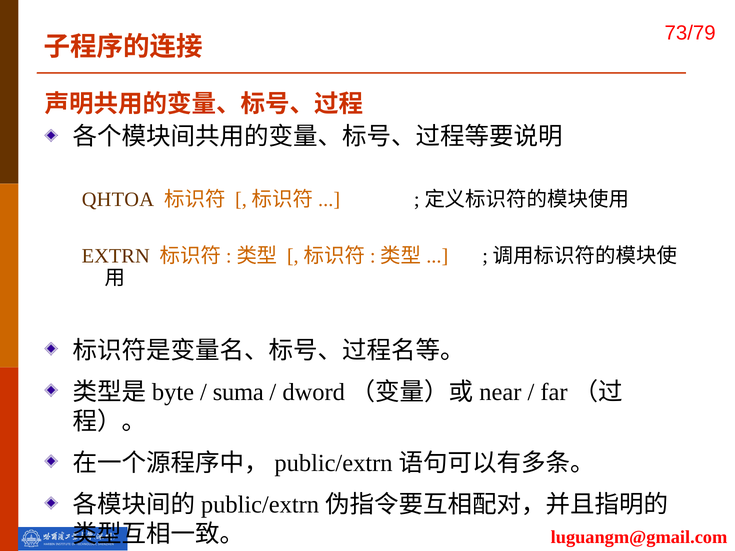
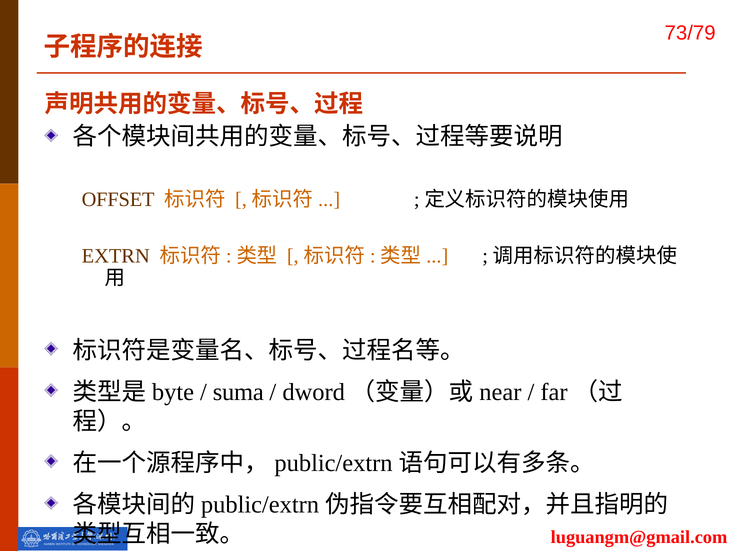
QHTOA: QHTOA -> OFFSET (118, 200)
